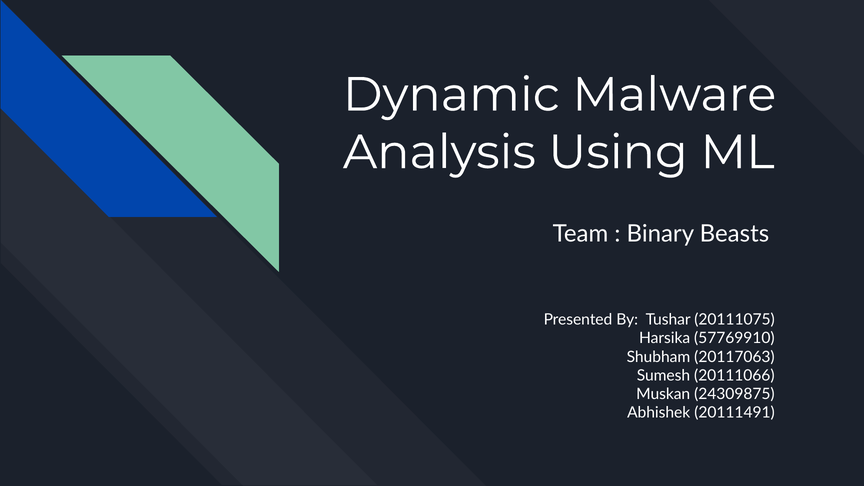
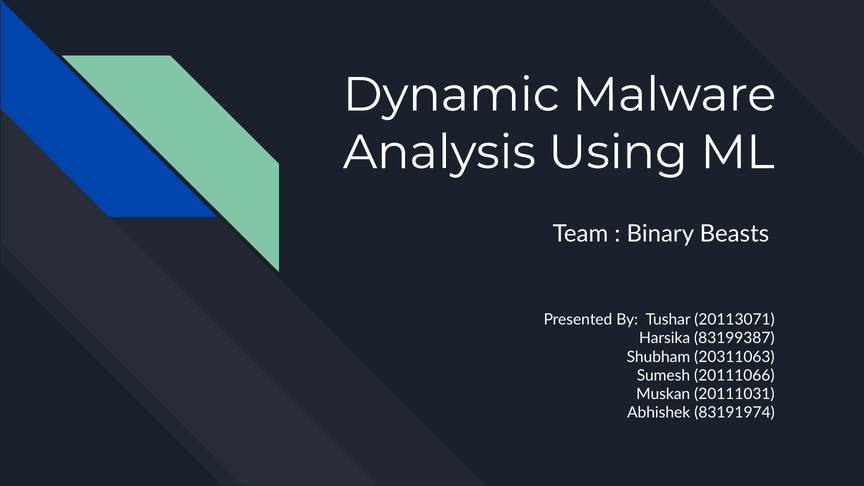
20111075: 20111075 -> 20113071 (735, 320)
57769910: 57769910 -> 83199387 (734, 338)
20117063: 20117063 -> 20311063 (734, 357)
24309875: 24309875 -> 20111031 (734, 394)
20111491: 20111491 -> 83191974 (734, 413)
